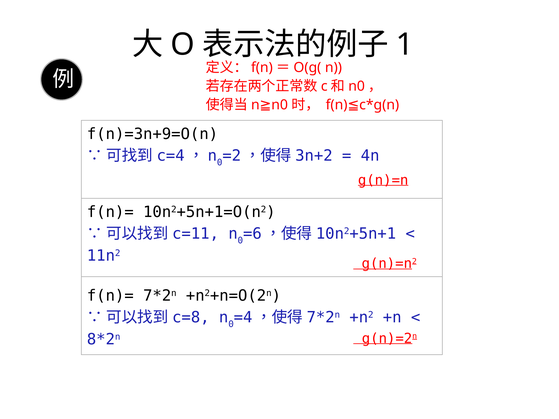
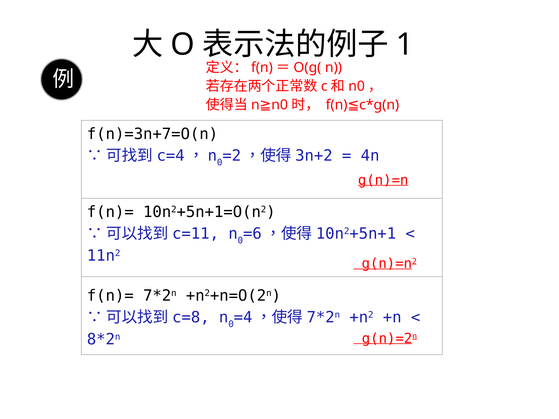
f(n)=3n+9=O(n: f(n)=3n+9=O(n -> f(n)=3n+7=O(n (152, 134)
